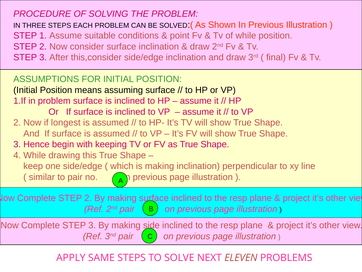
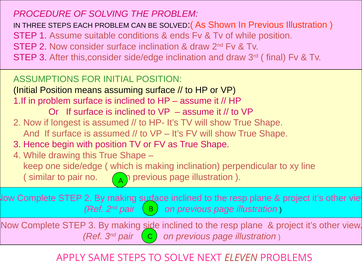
point: point -> ends (180, 36)
with keeping: keeping -> position (111, 144)
